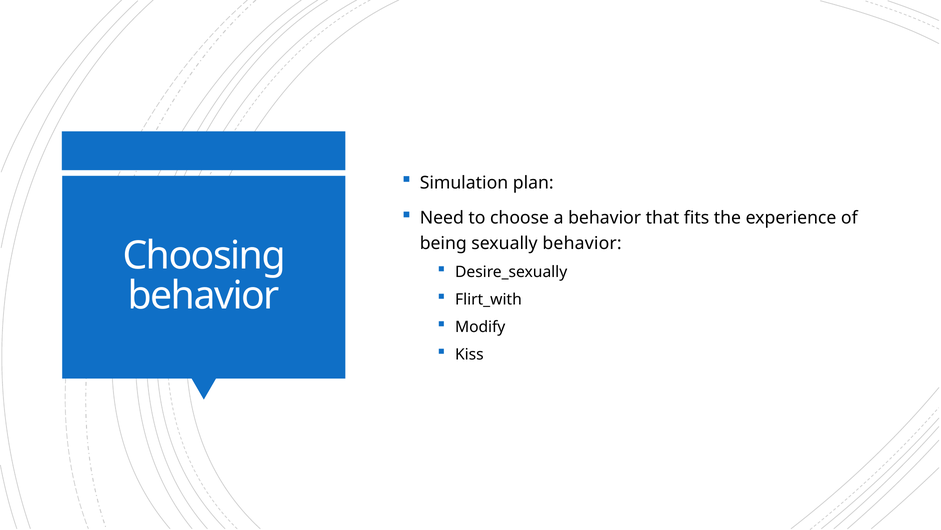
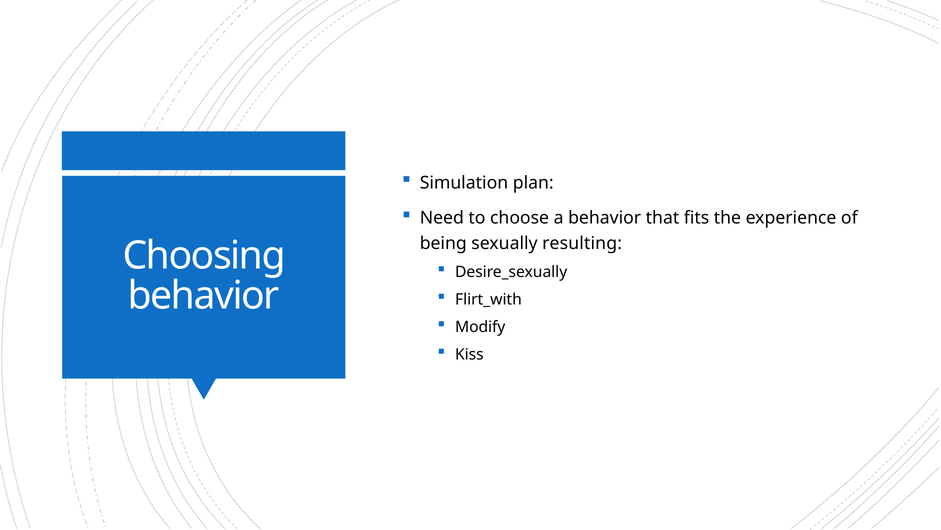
sexually behavior: behavior -> resulting (582, 243)
